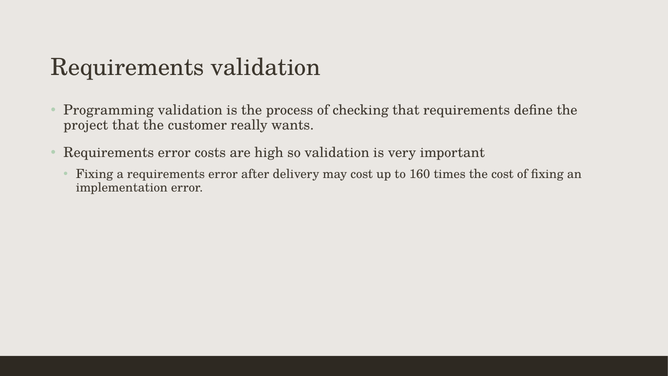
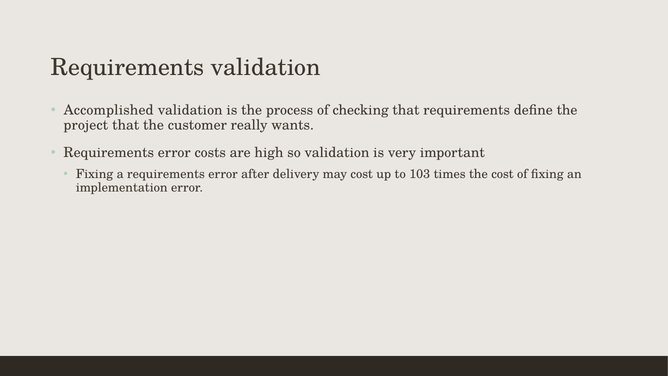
Programming: Programming -> Accomplished (109, 110)
160: 160 -> 103 (420, 174)
